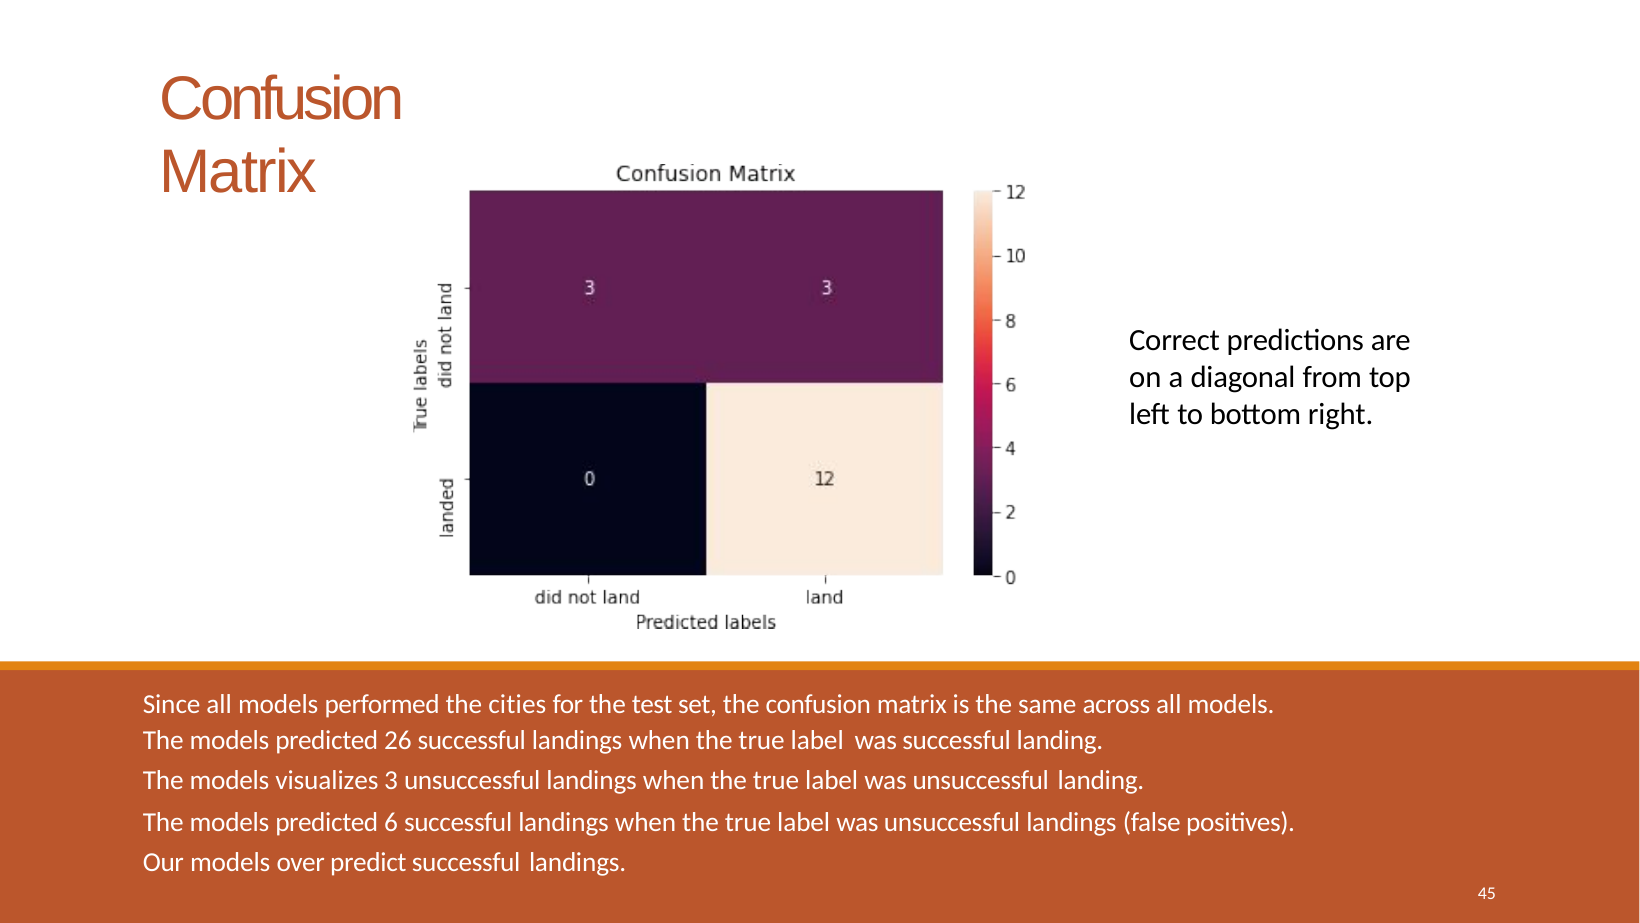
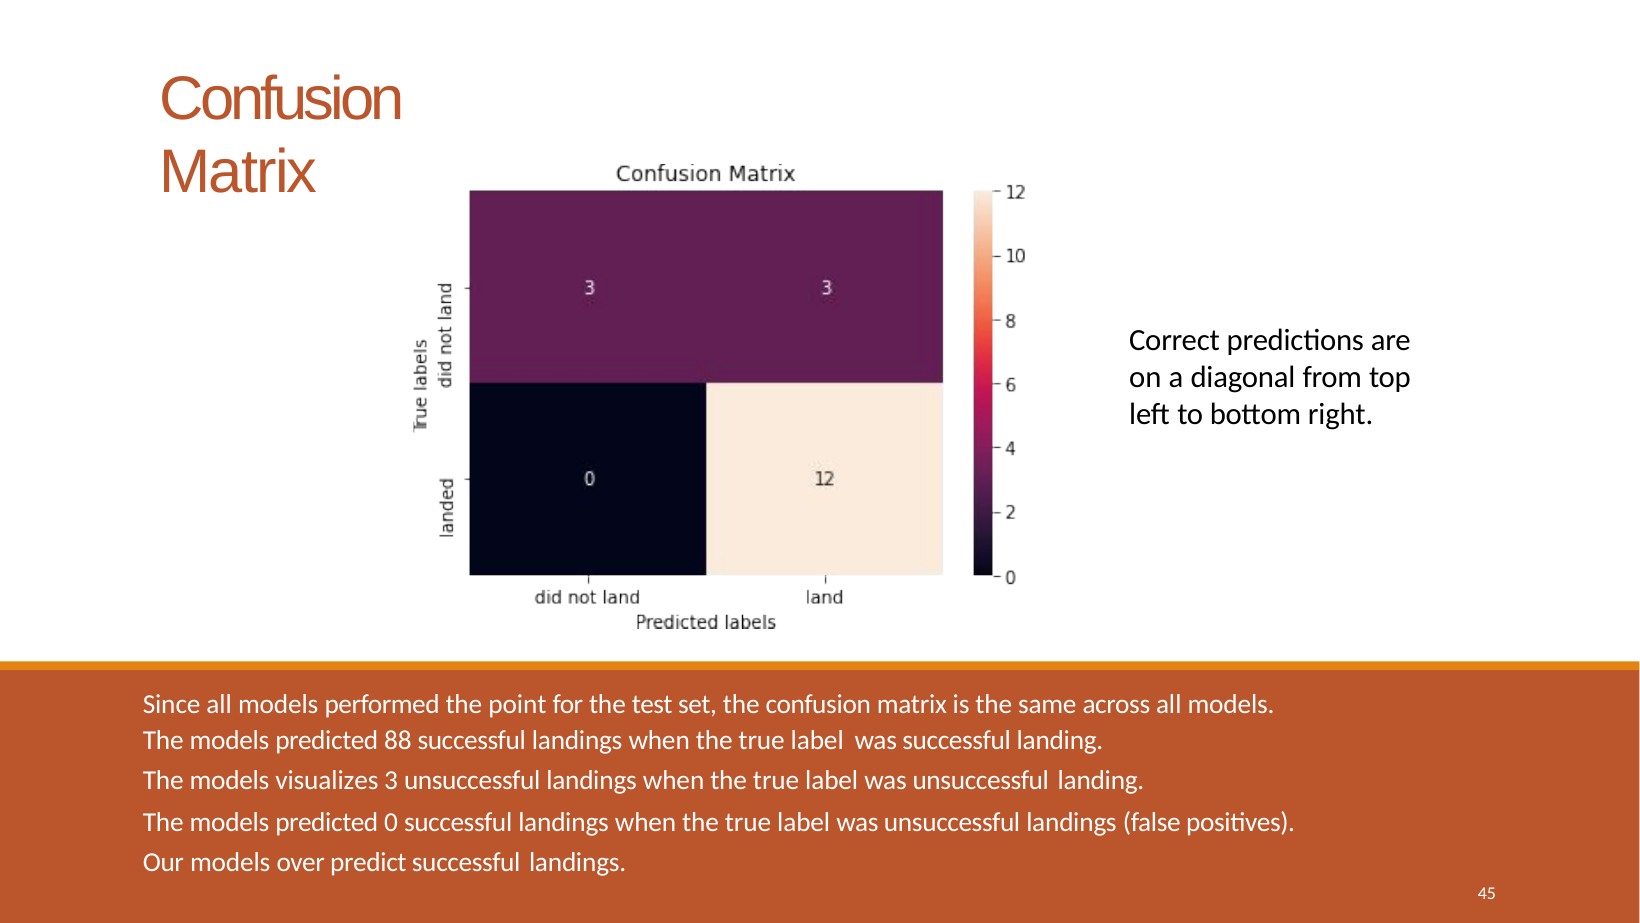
cities: cities -> point (517, 704)
26: 26 -> 88 (398, 741)
6: 6 -> 0 (391, 822)
